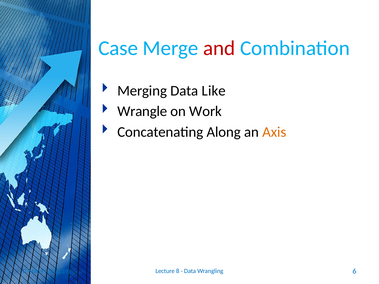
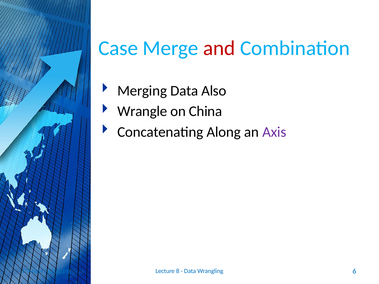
Like: Like -> Also (214, 91)
Work: Work -> China (206, 111)
Axis colour: orange -> purple (274, 132)
